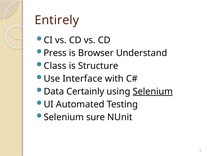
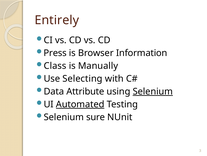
Understand: Understand -> Information (142, 53)
Structure: Structure -> Manually (98, 66)
Interface: Interface -> Selecting (82, 78)
Certainly: Certainly -> Attribute (85, 91)
Automated underline: none -> present (80, 104)
